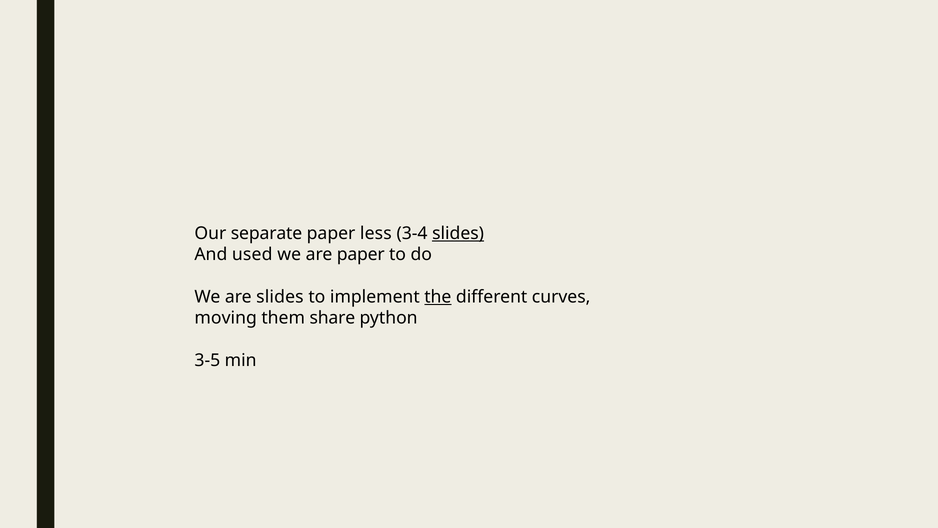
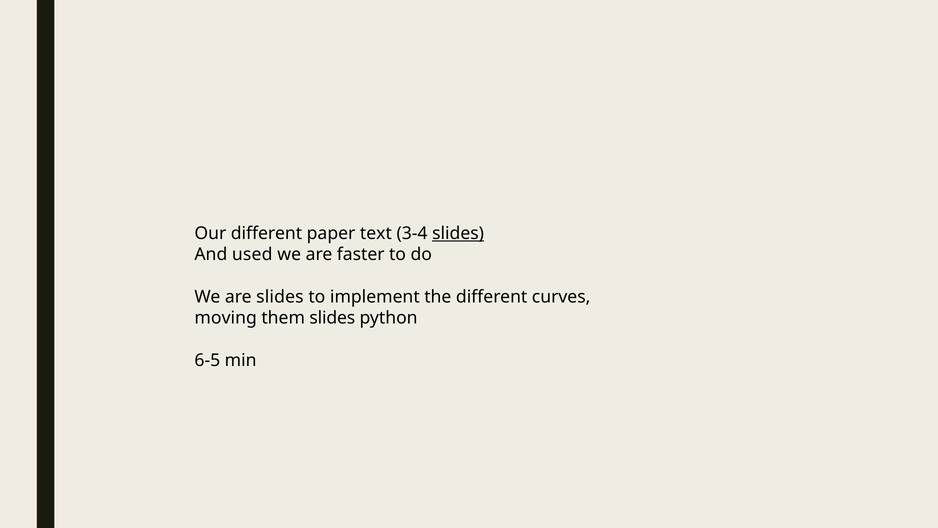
Our separate: separate -> different (266, 233)
less: less -> text (376, 233)
are paper: paper -> faster (361, 254)
the underline: present -> none (438, 297)
them share: share -> slides (332, 318)
3-5: 3-5 -> 6-5 (207, 360)
